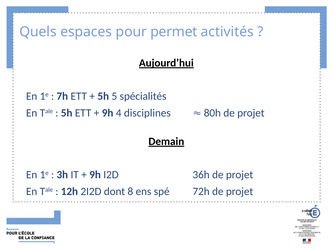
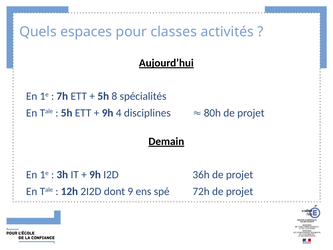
permet: permet -> classes (174, 32)
5: 5 -> 8 (114, 96)
8: 8 -> 9 (130, 191)
